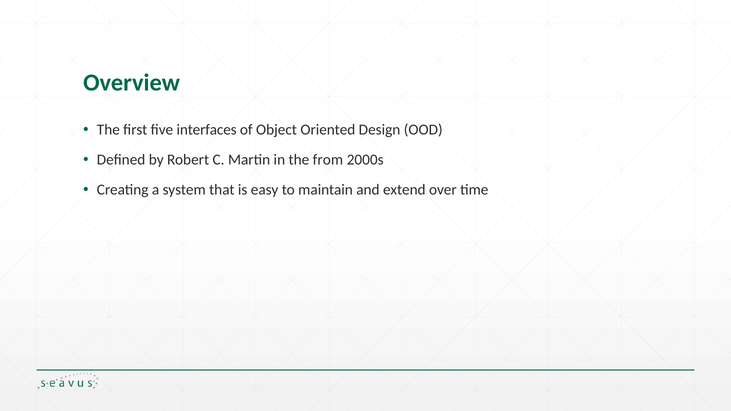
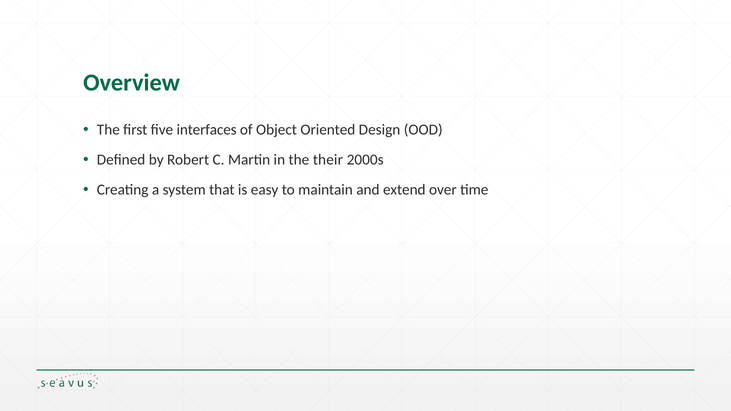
from: from -> their (328, 160)
